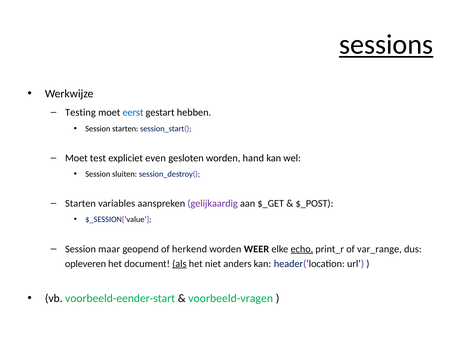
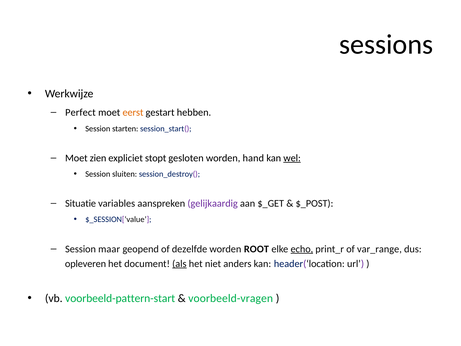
sessions underline: present -> none (386, 45)
Testing: Testing -> Perfect (80, 112)
eerst colour: blue -> orange (133, 112)
test: test -> zien (98, 158)
even: even -> stopt (156, 158)
wel underline: none -> present (292, 158)
Starten: Starten -> Situatie (81, 203)
herkend: herkend -> dezelfde (190, 249)
WEER: WEER -> ROOT (256, 249)
voorbeeld-eender-start: voorbeeld-eender-start -> voorbeeld-pattern-start (120, 298)
